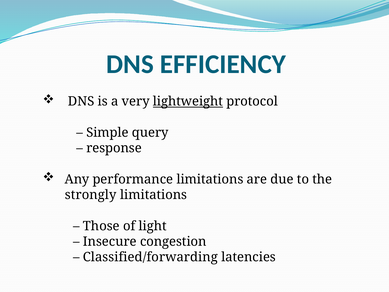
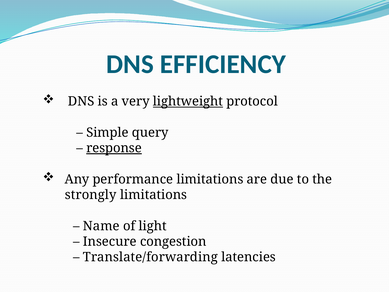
response underline: none -> present (114, 148)
Those: Those -> Name (101, 226)
Classified/forwarding: Classified/forwarding -> Translate/forwarding (150, 257)
